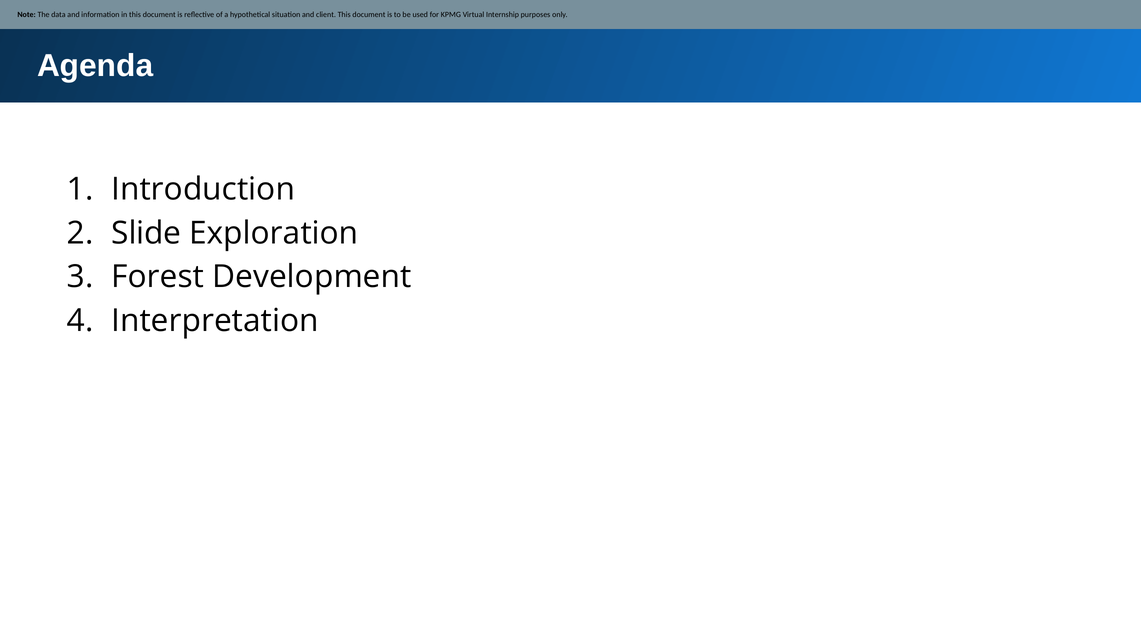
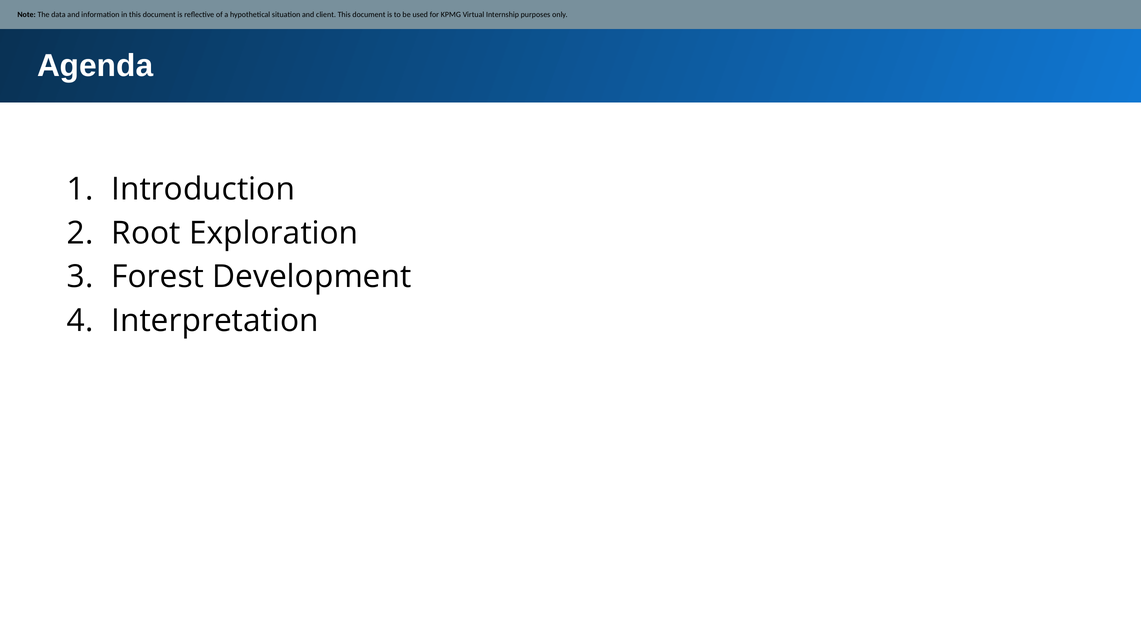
Slide: Slide -> Root (146, 233)
